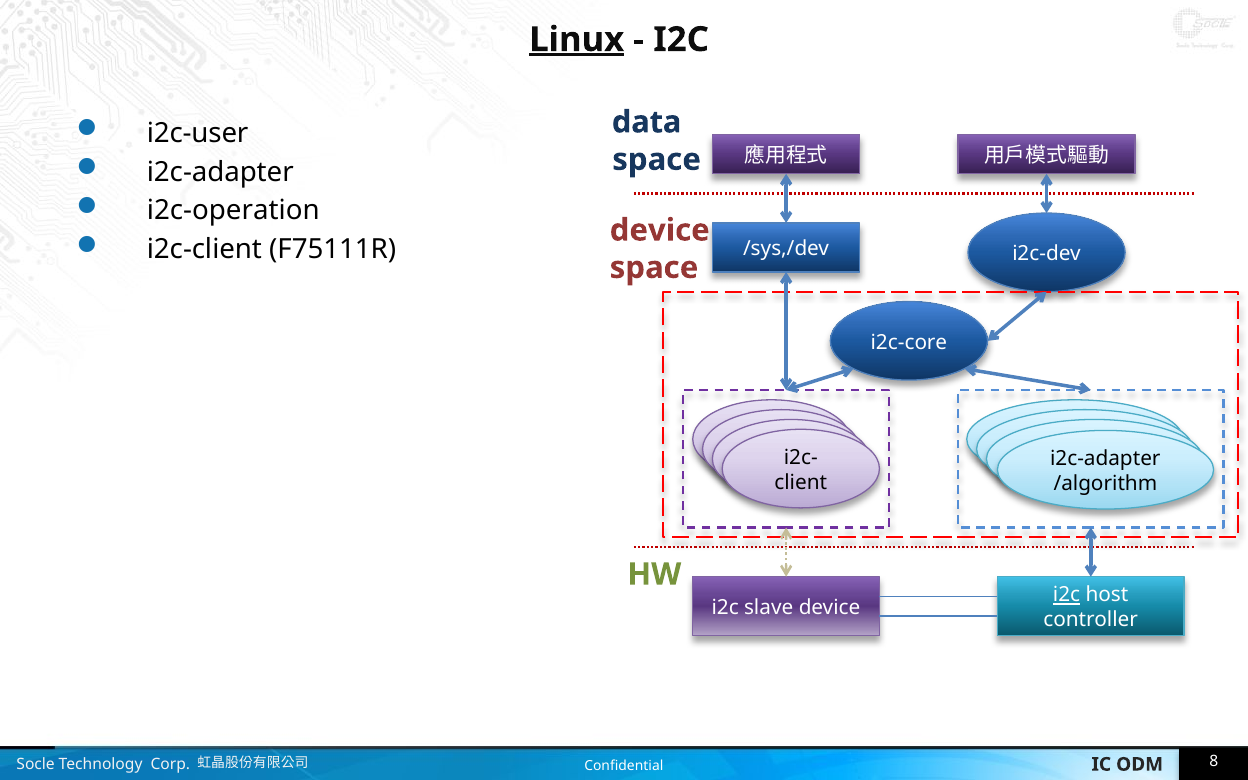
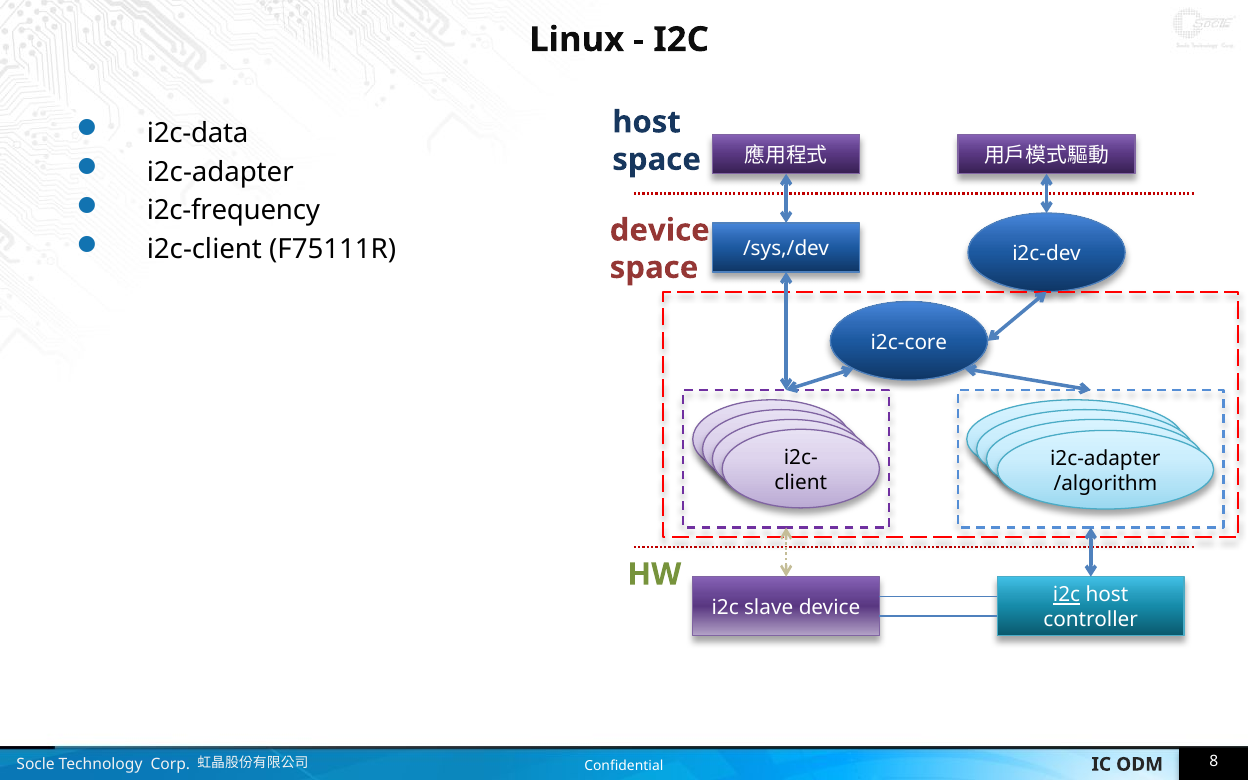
Linux underline: present -> none (577, 40)
data: data -> host (647, 122)
i2c-user: i2c-user -> i2c-data (198, 133)
i2c-operation: i2c-operation -> i2c-frequency (233, 211)
